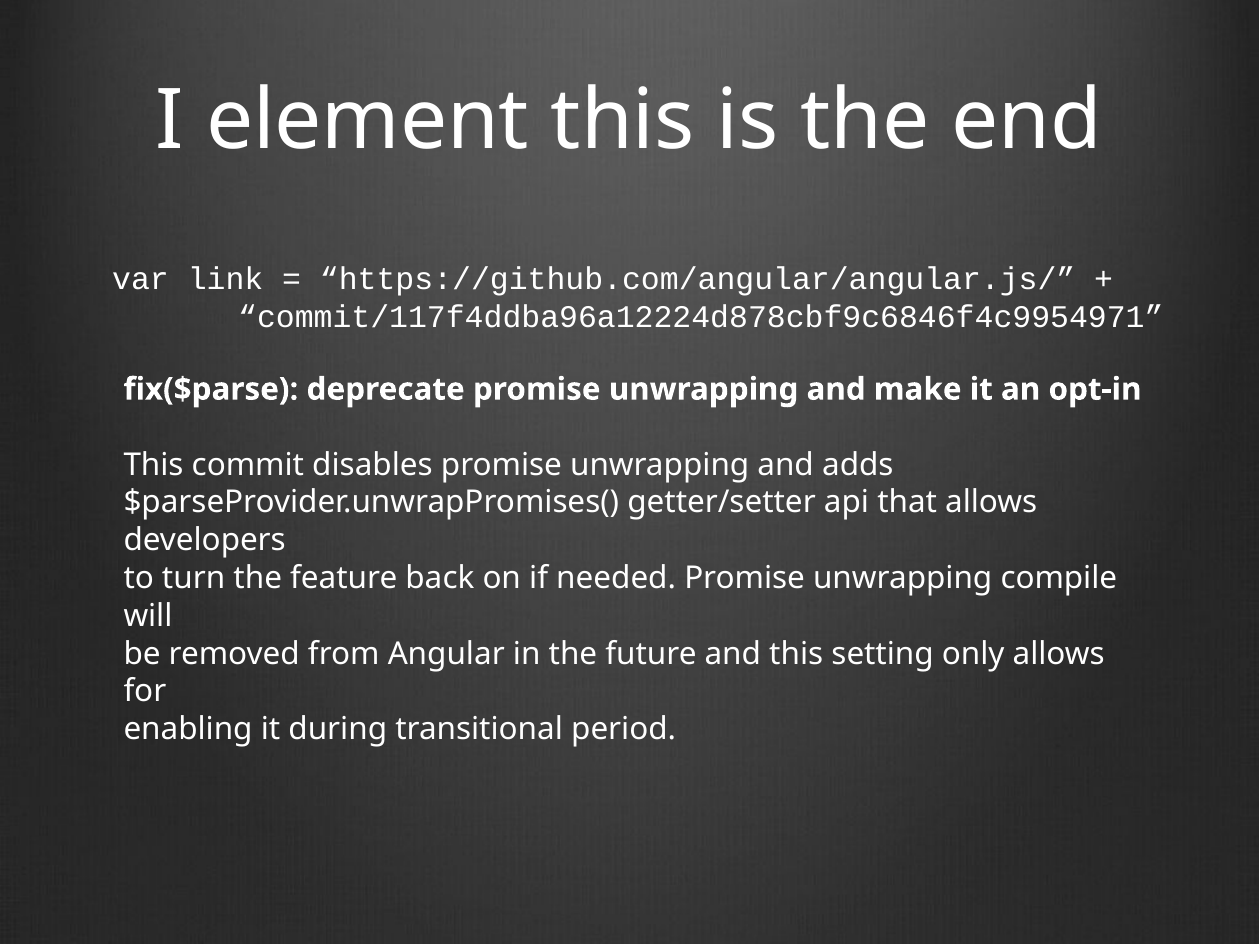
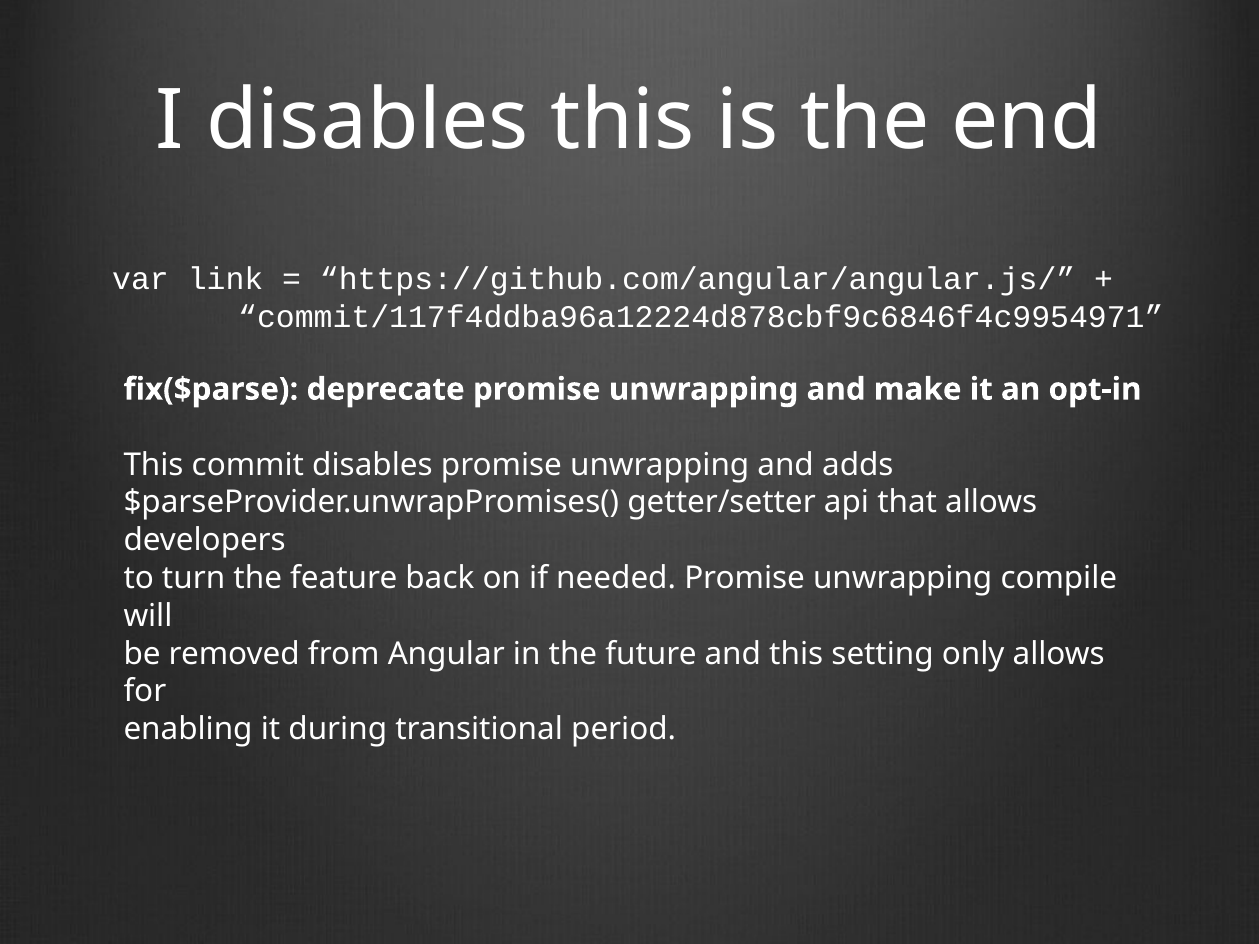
I element: element -> disables (368, 121)
